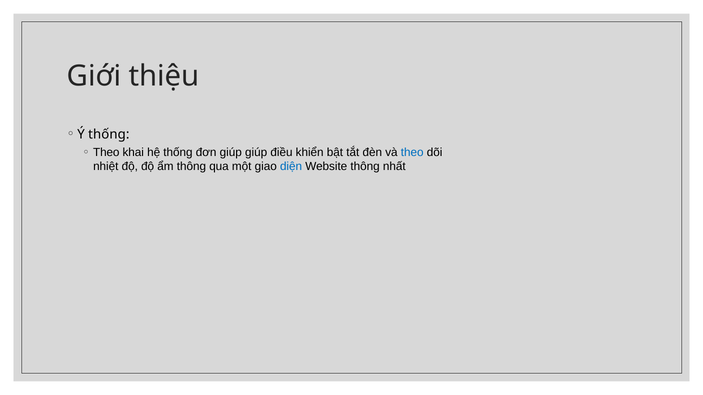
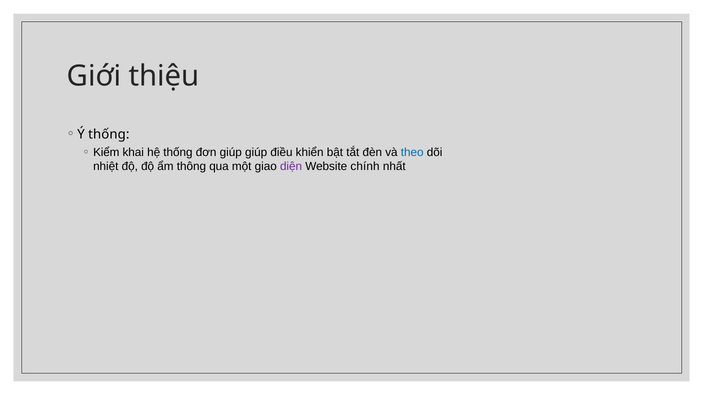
Theo: Theo -> Kiểm (106, 153)
diện colour: blue -> purple (291, 167)
Website thông: thông -> chính (365, 167)
